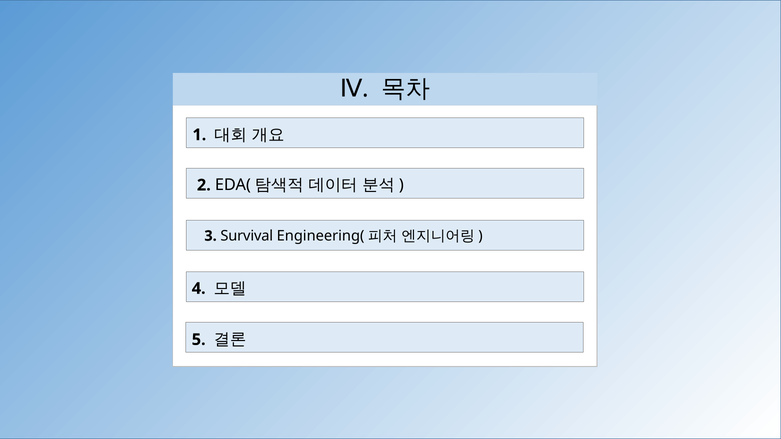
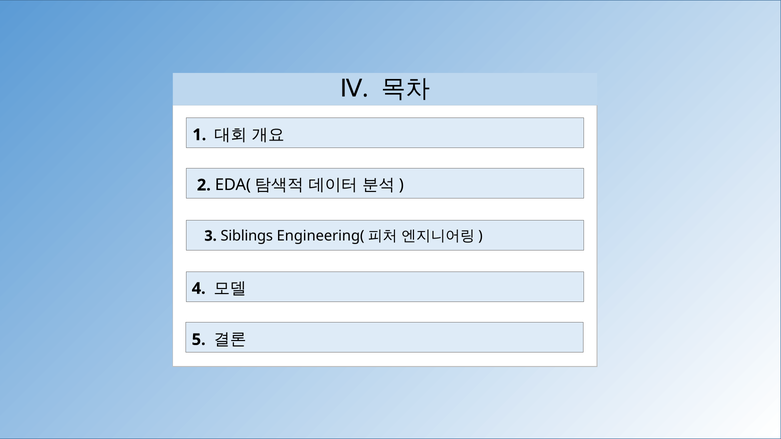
Survival: Survival -> Siblings (247, 236)
